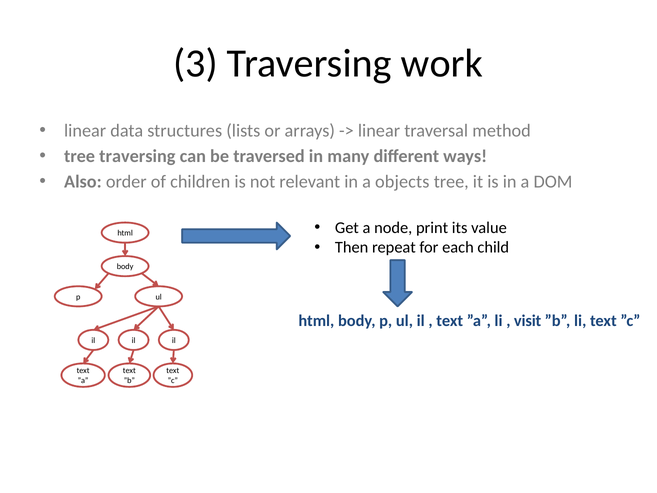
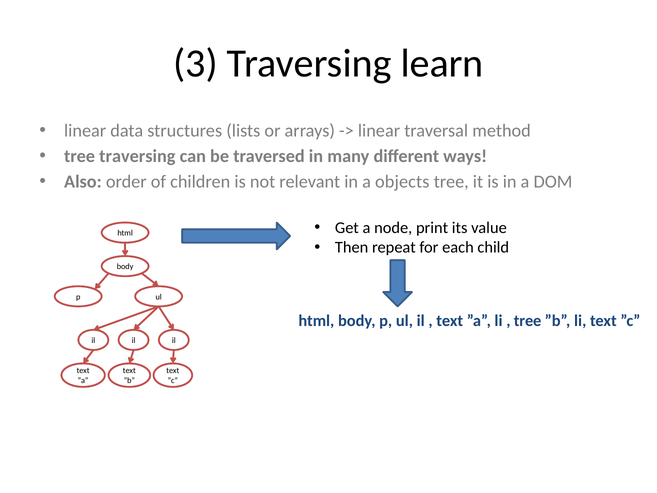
work: work -> learn (442, 64)
visit: visit -> tree (528, 321)
